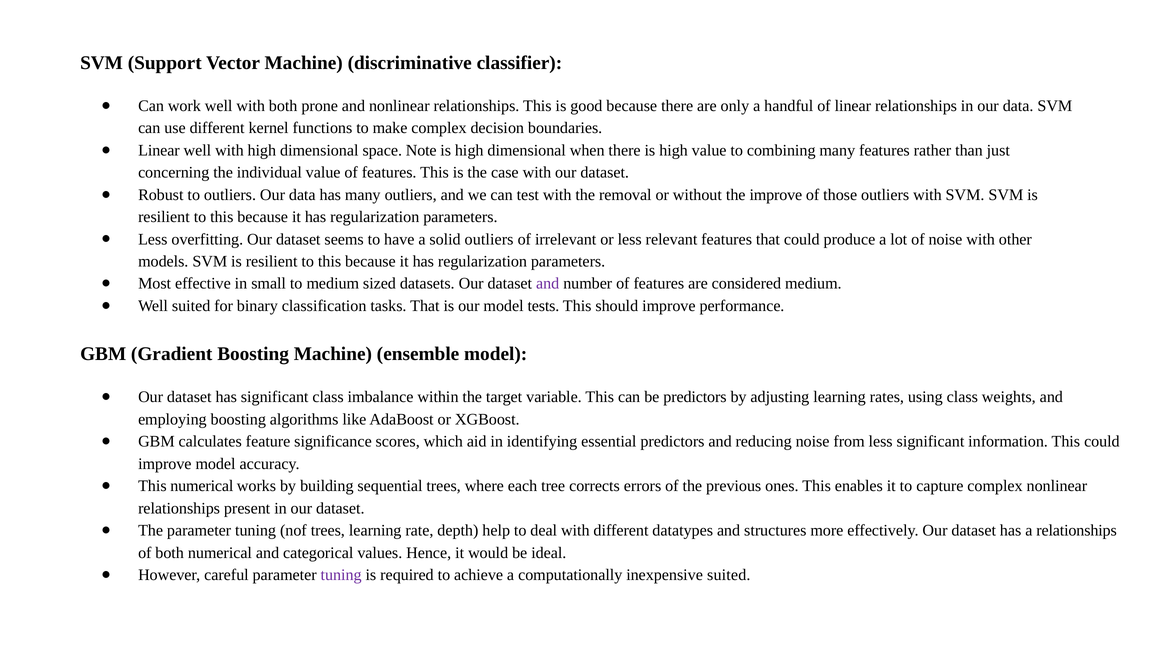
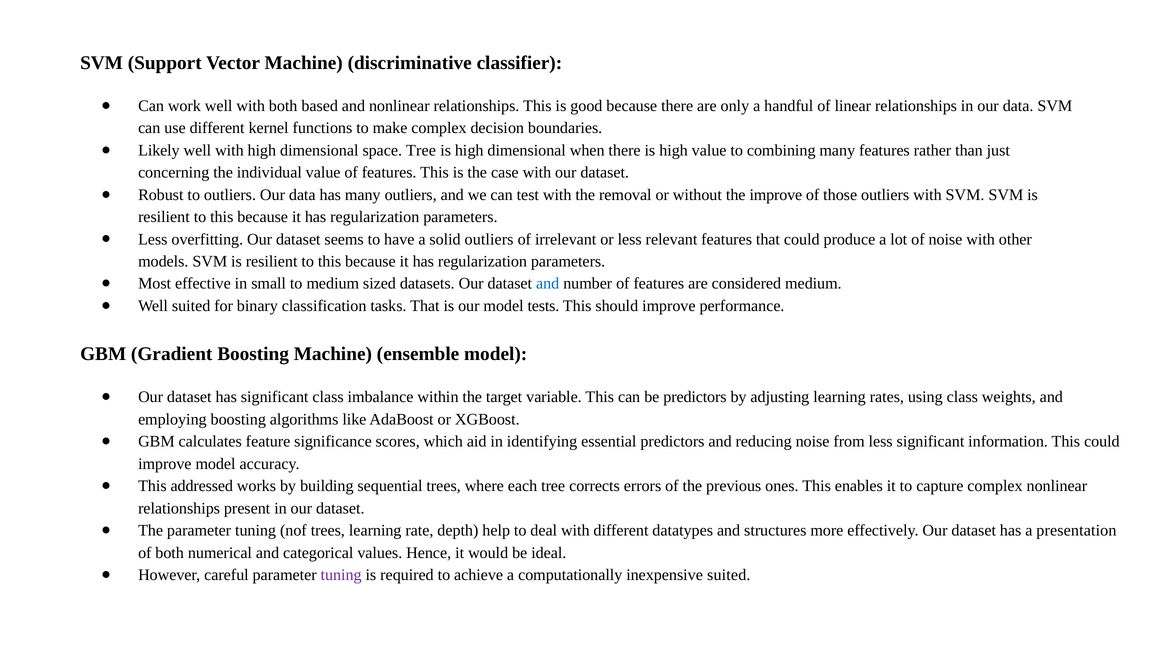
prone: prone -> based (320, 106)
Linear: Linear -> Likely (159, 150)
space Note: Note -> Tree (421, 150)
and colour: purple -> blue (548, 284)
This numerical: numerical -> addressed (202, 486)
a relationships: relationships -> presentation (1076, 530)
